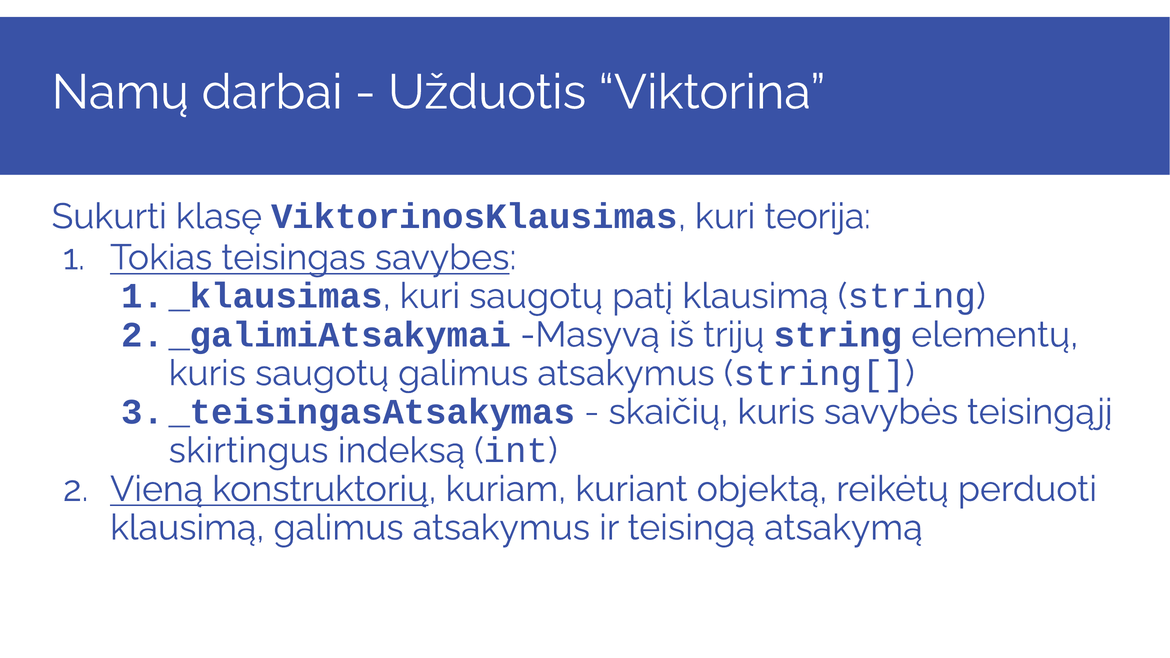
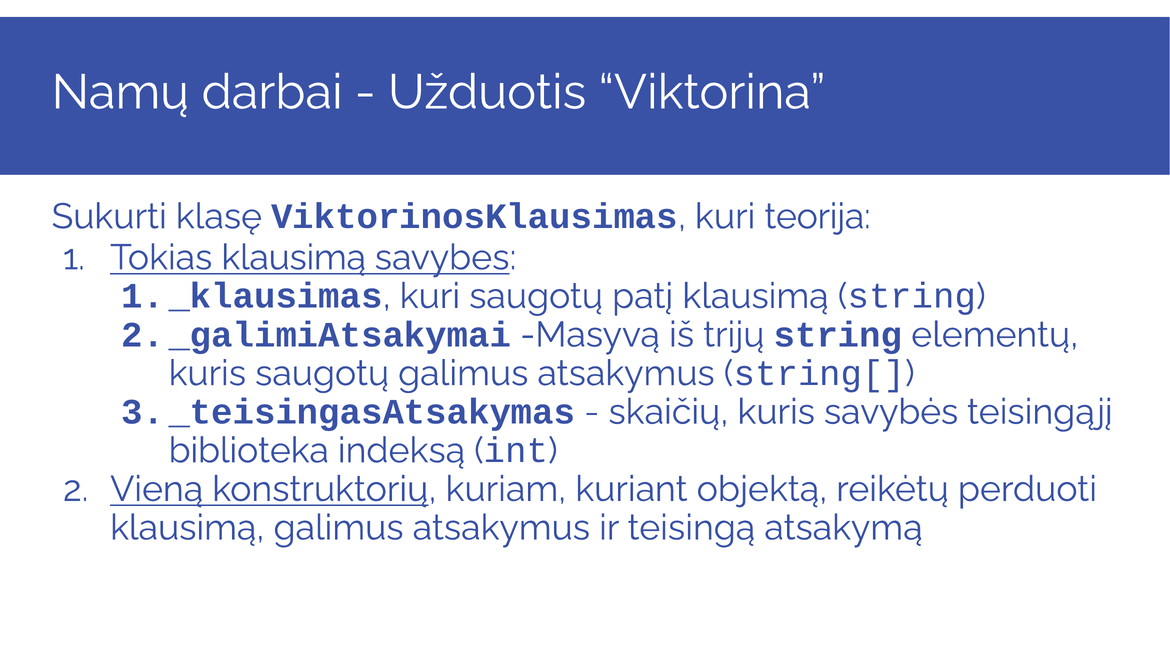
Tokias teisingas: teisingas -> klausimą (294, 258)
skirtingus: skirtingus -> biblioteka (249, 451)
